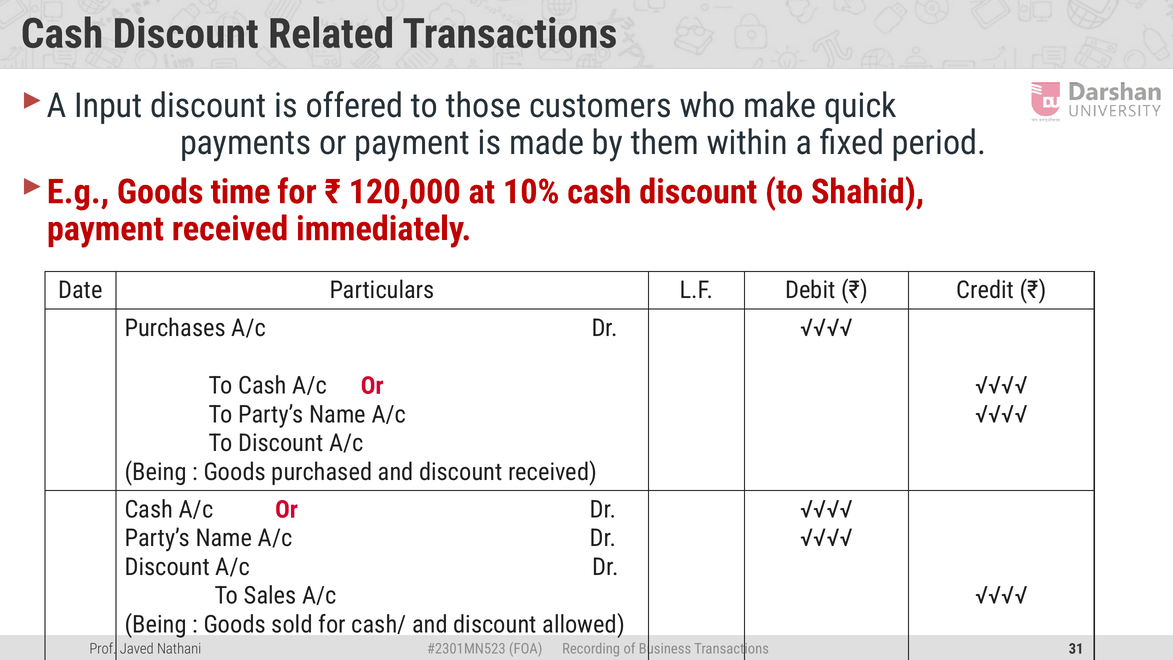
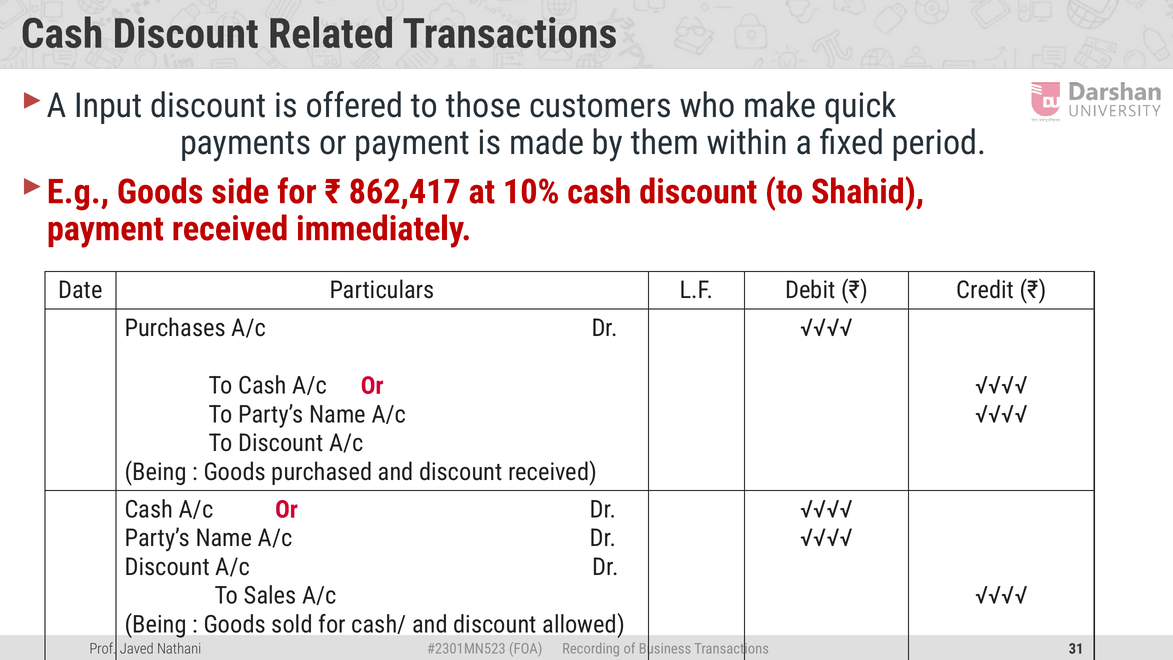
time: time -> side (240, 192)
120,000: 120,000 -> 862,417 (405, 192)
